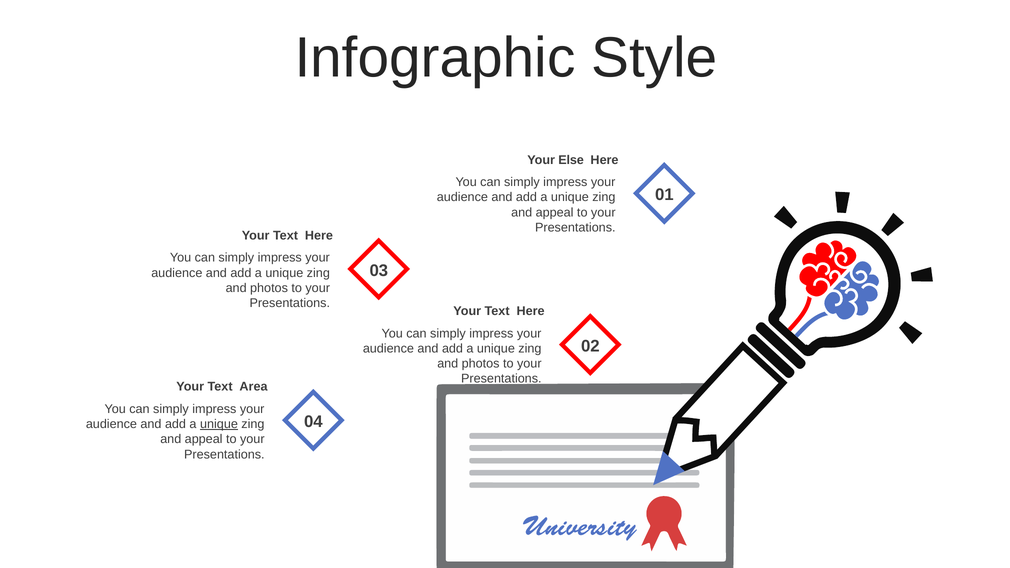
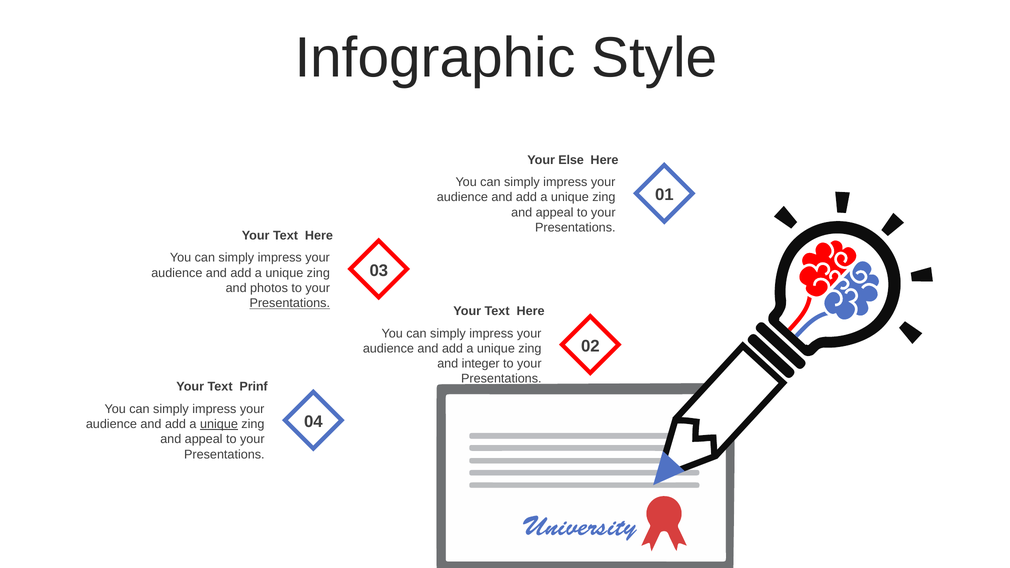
Presentations underline: none -> present (290, 303)
photos: photos -> integer (481, 364)
Area: Area -> Prinf (254, 387)
